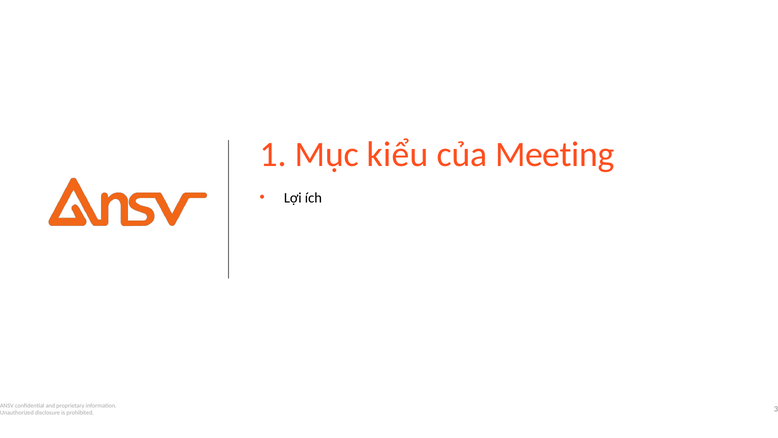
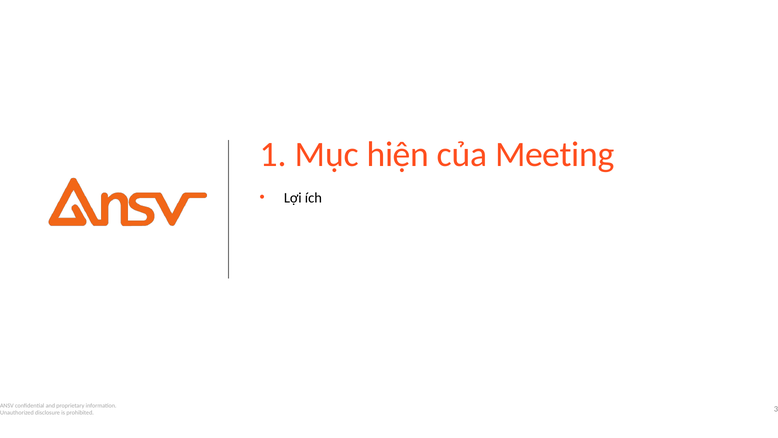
kiểu: kiểu -> hiện (398, 154)
